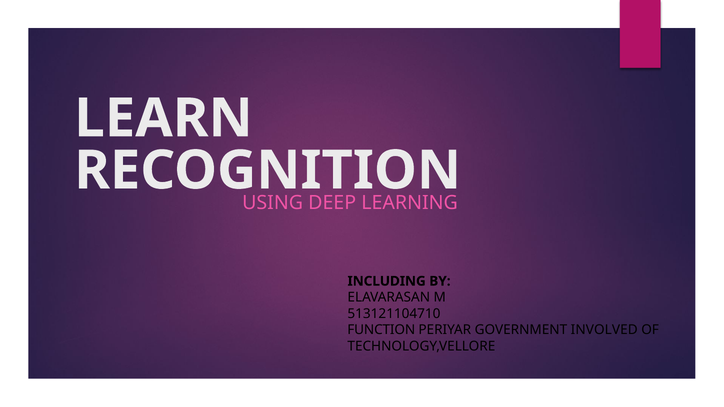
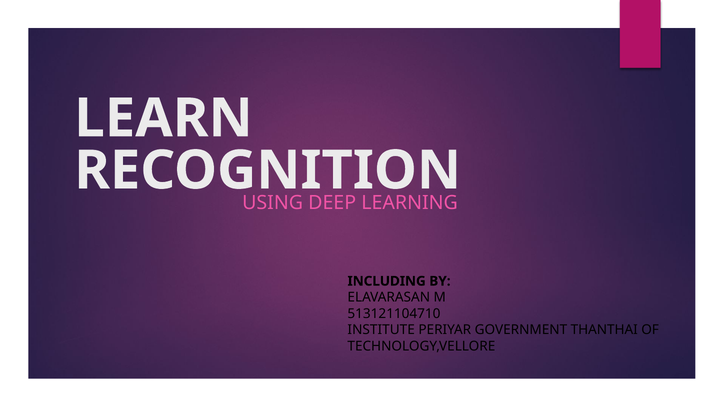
FUNCTION: FUNCTION -> INSTITUTE (381, 330)
INVOLVED: INVOLVED -> THANTHAI (604, 330)
